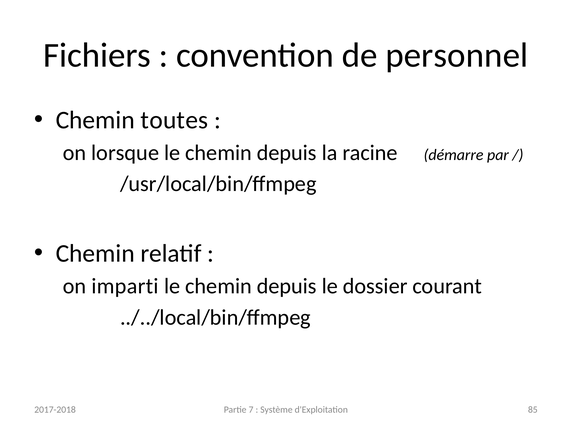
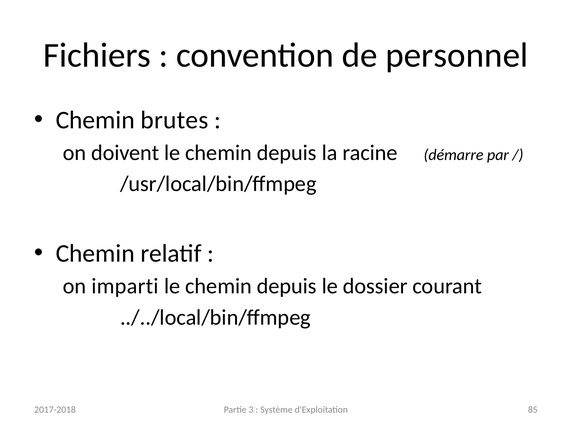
toutes: toutes -> brutes (174, 120)
lorsque: lorsque -> doivent (125, 153)
7: 7 -> 3 (251, 410)
